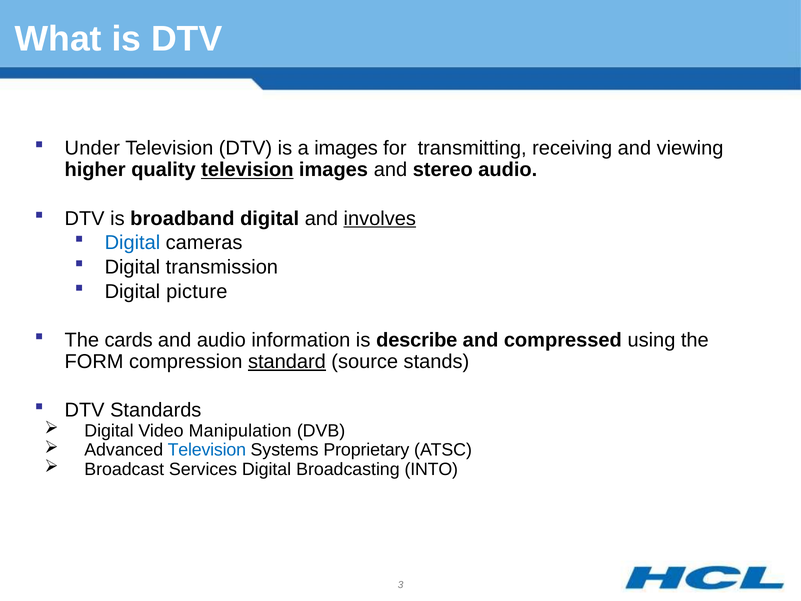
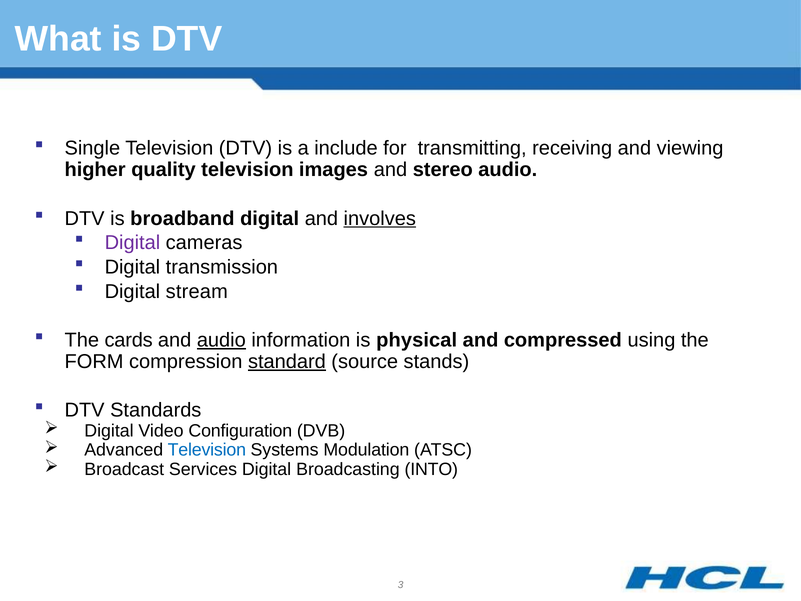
Under: Under -> Single (92, 148)
a images: images -> include (346, 148)
television underline: present -> none (247, 170)
Digital colour: blue -> purple (132, 243)
picture: picture -> stream (197, 291)
audio underline: none -> present (221, 340)
describe: describe -> physical (417, 340)
Manipulation: Manipulation -> Configuration (240, 431)
Proprietary: Proprietary -> Modulation (366, 450)
